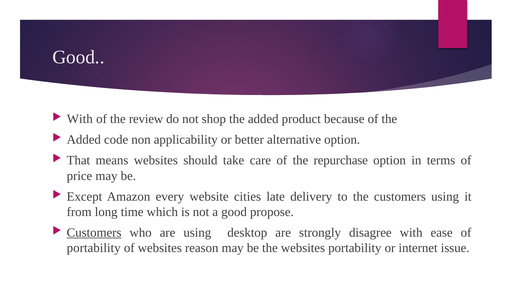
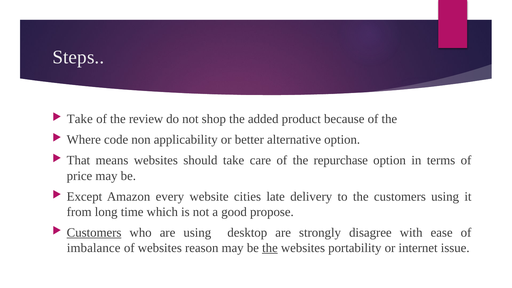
Good: Good -> Steps (78, 57)
With: With -> Take (80, 119)
Added: Added -> Where (84, 140)
portability: portability -> imbalance (94, 248)
the underline: none -> present (270, 248)
